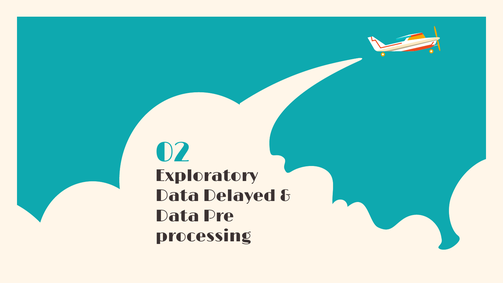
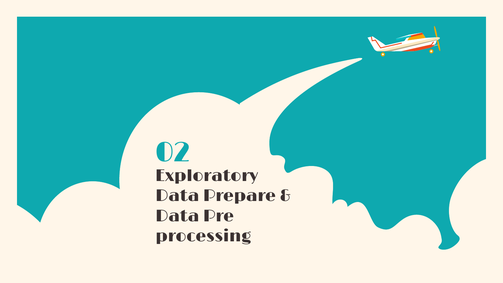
Delayed: Delayed -> Prepare (239, 196)
